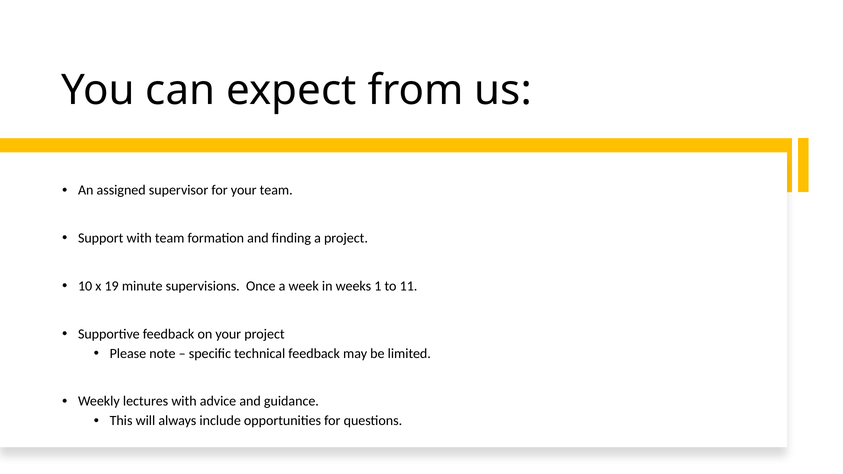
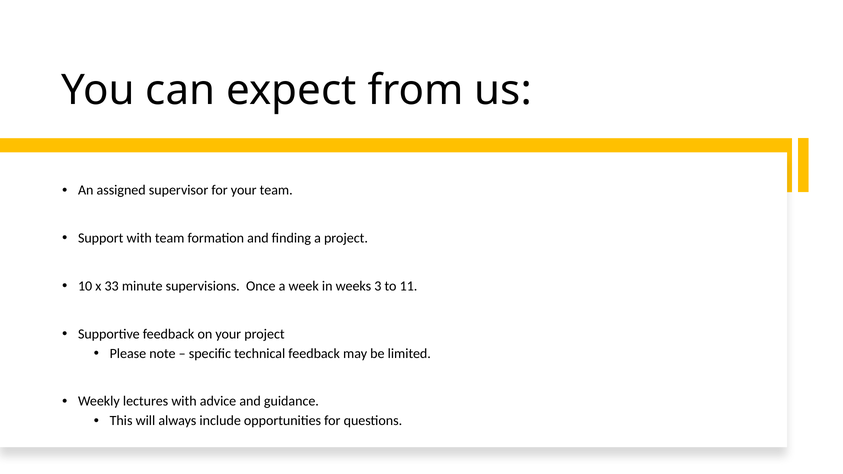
19: 19 -> 33 (112, 286)
1: 1 -> 3 (378, 286)
